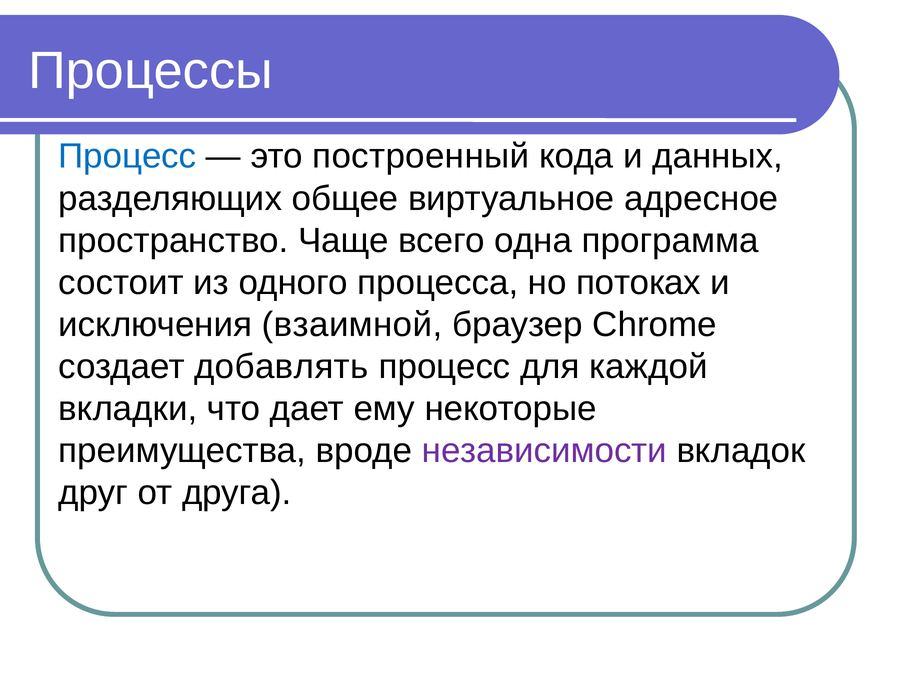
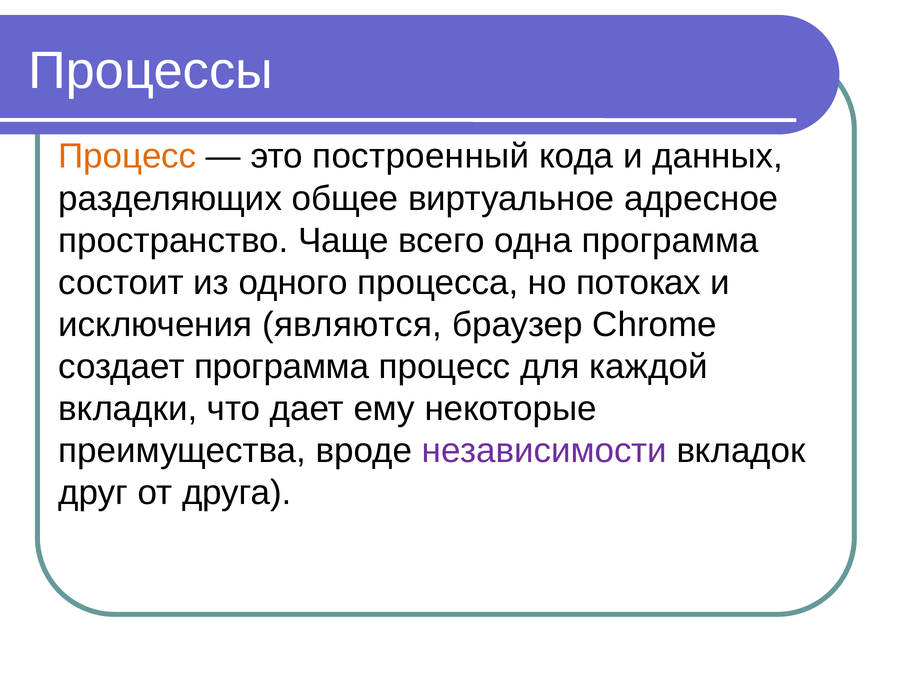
Процесс colour: blue -> orange (127, 156)
взаимной: взаимной -> являются (352, 325)
создает добавлять: добавлять -> программа (282, 367)
